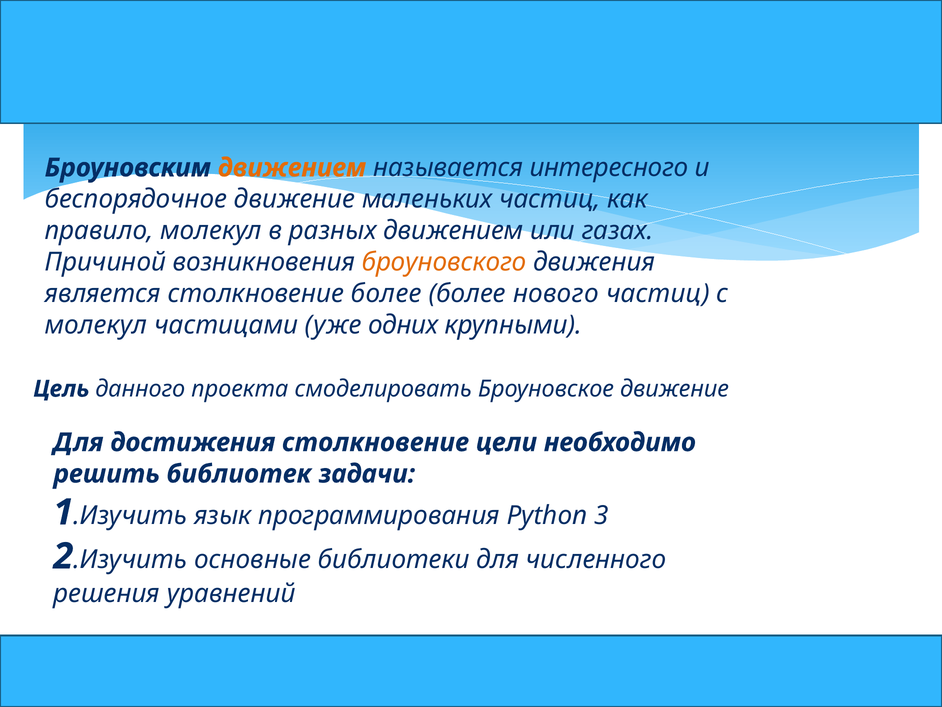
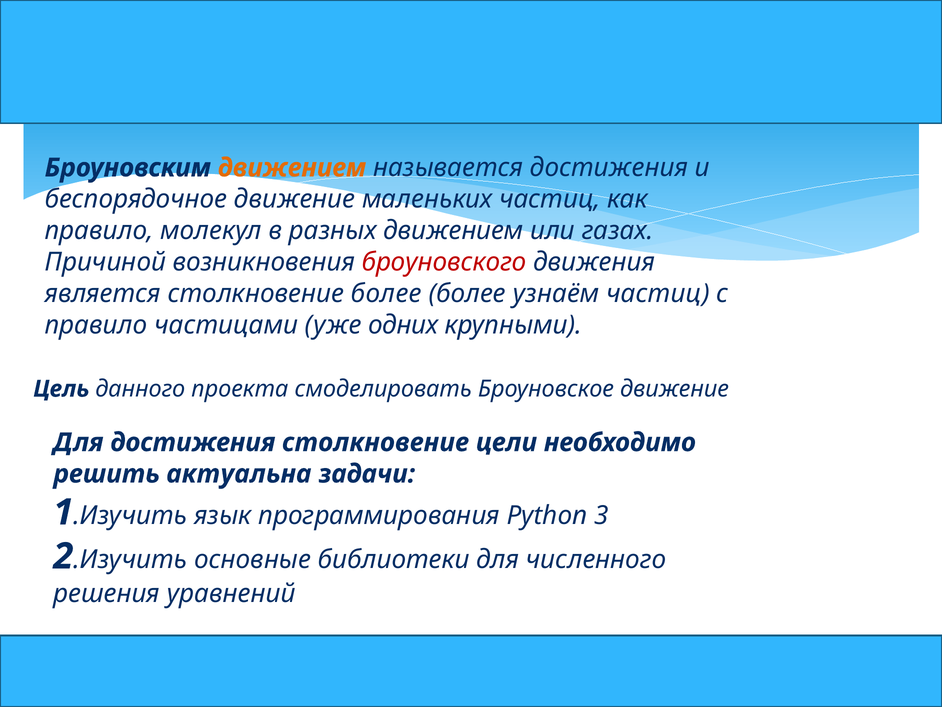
называется интересного: интересного -> достижения (609, 168)
броуновского colour: orange -> red (444, 262)
нового: нового -> узнаём (556, 293)
молекул: молекул -> правило (96, 325)
библиотек: библиотек -> актуальна (239, 474)
